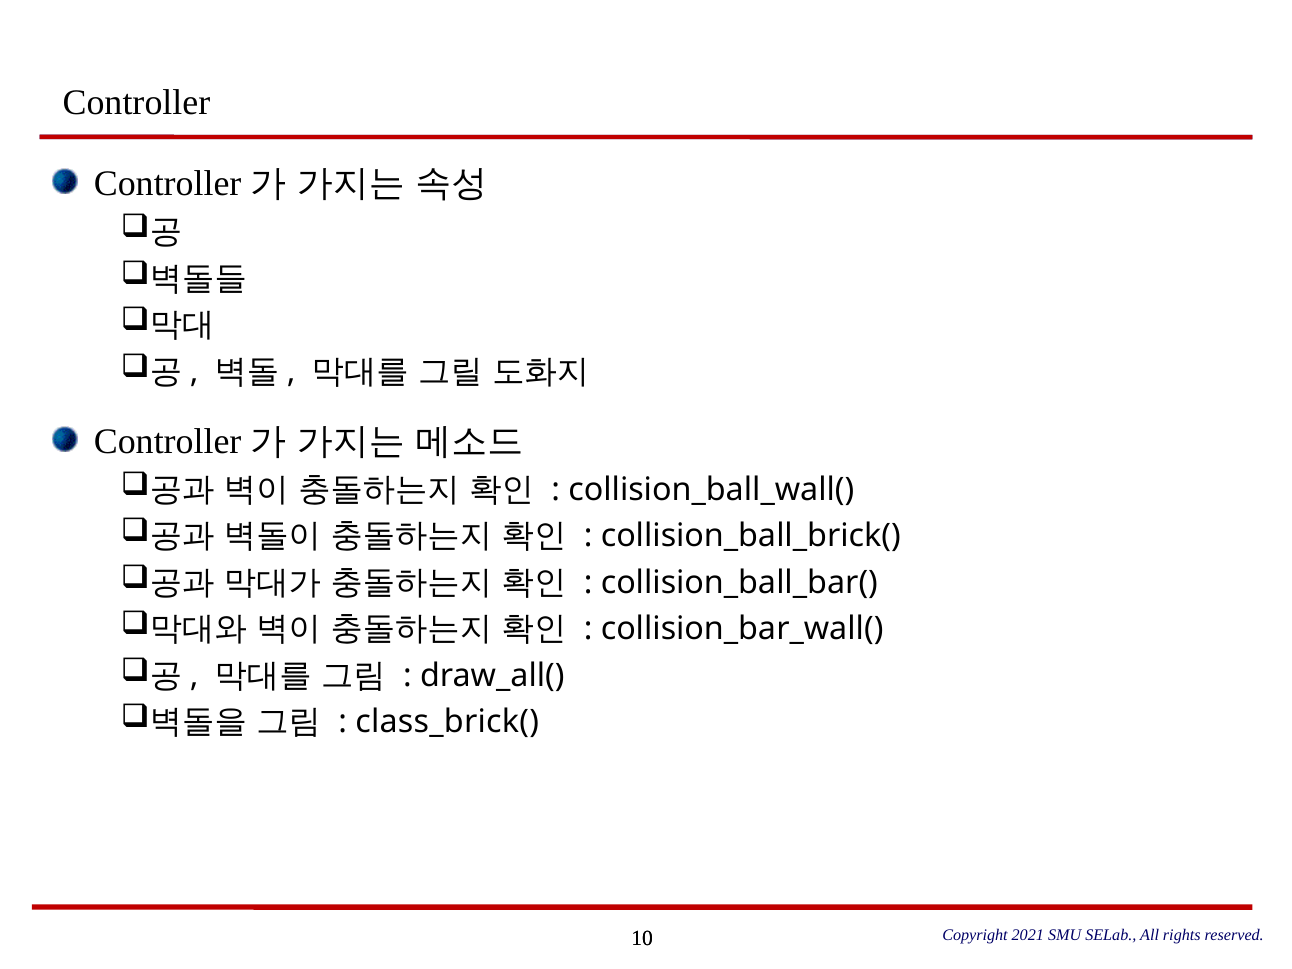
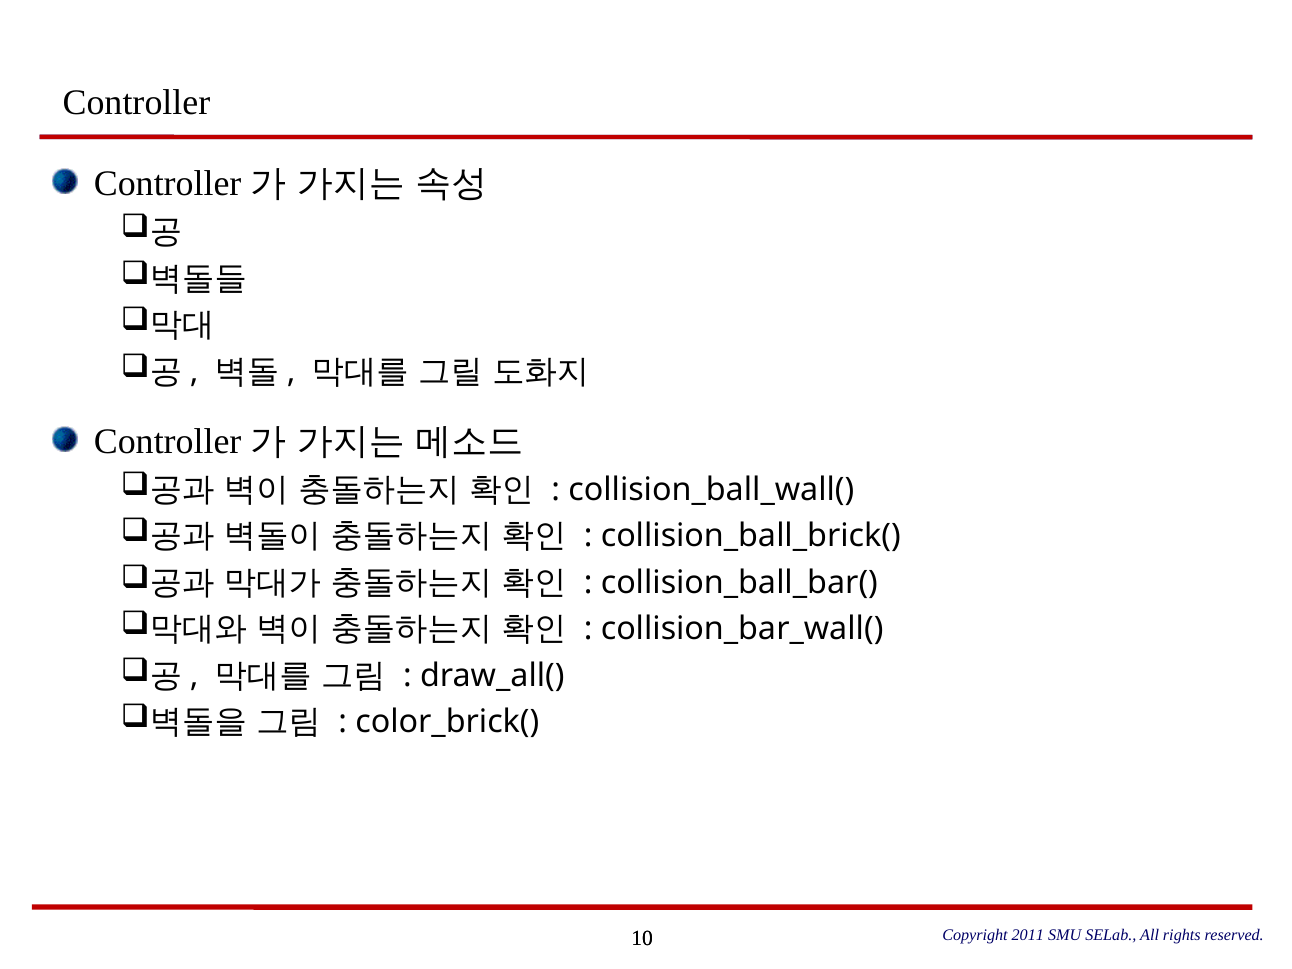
class_brick(: class_brick( -> color_brick( (447, 722)
2021: 2021 -> 2011 (1028, 936)
